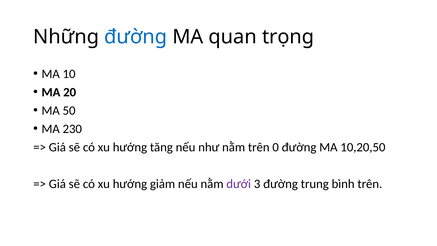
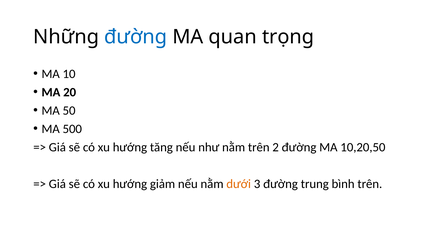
230: 230 -> 500 (72, 129)
0: 0 -> 2 (276, 147)
dưới colour: purple -> orange (239, 184)
